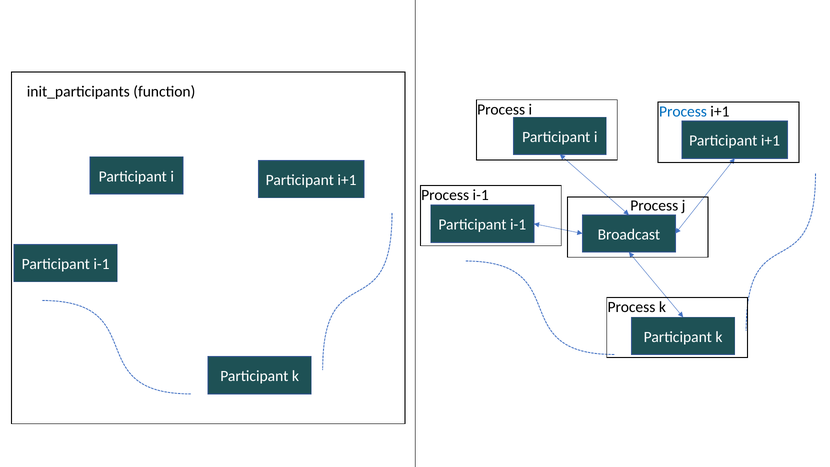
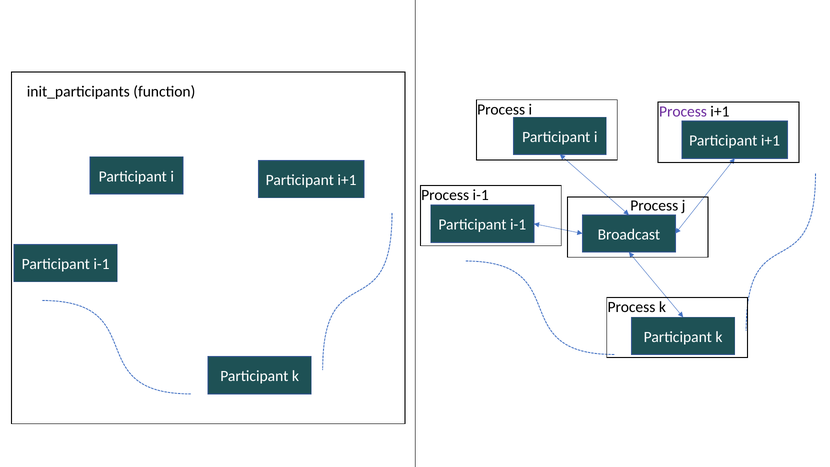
Process colour: blue -> purple (683, 112)
